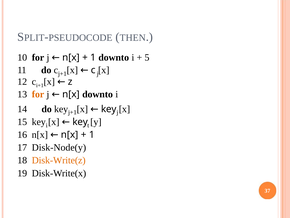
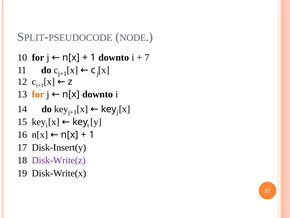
THEN: THEN -> NODE (133, 38)
5: 5 -> 7 (147, 57)
Disk-Node(y: Disk-Node(y -> Disk-Insert(y (59, 147)
Disk-Write(z colour: orange -> purple (59, 160)
